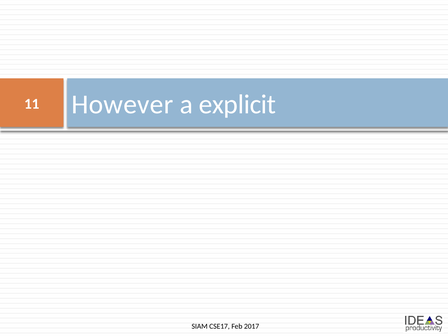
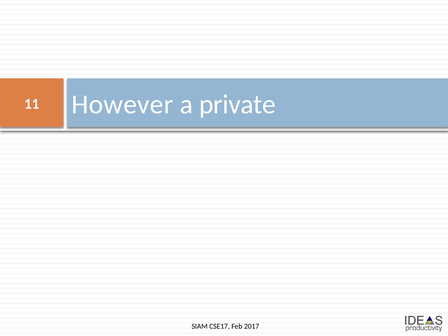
explicit: explicit -> private (237, 105)
